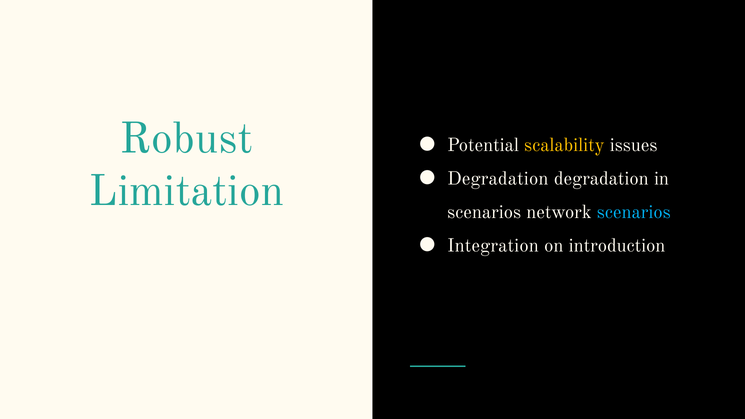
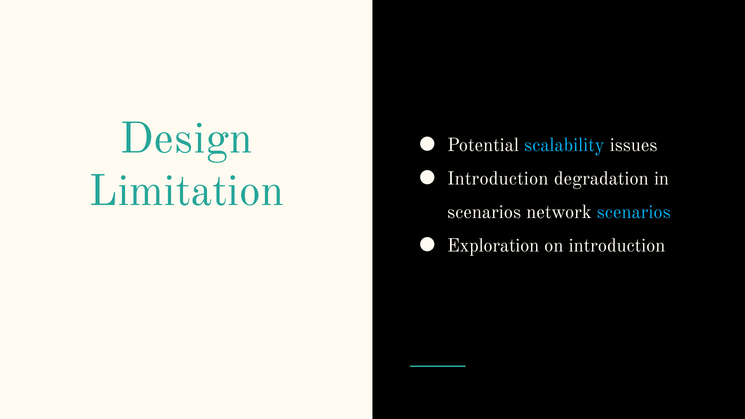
Robust: Robust -> Design (186, 139)
scalability colour: yellow -> light blue (564, 145)
Degradation: Degradation -> Introduction (498, 179)
Integration: Integration -> Exploration (493, 246)
